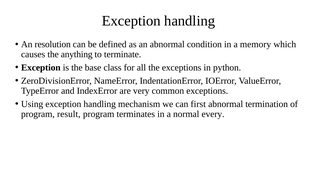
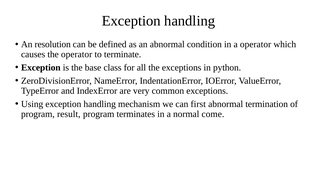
a memory: memory -> operator (256, 44)
the anything: anything -> operator (77, 54)
every: every -> come (213, 114)
